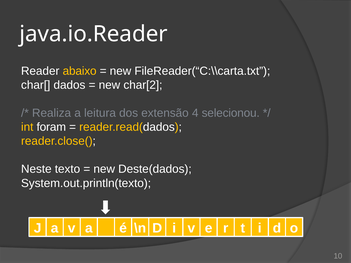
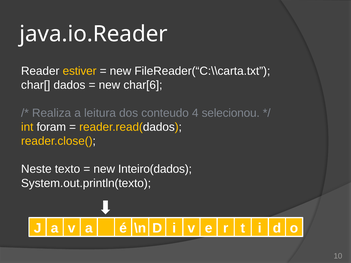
abaixo: abaixo -> estiver (80, 71)
char[2: char[2 -> char[6 (143, 85)
extensão: extensão -> conteudo (165, 113)
Deste(dados: Deste(dados -> Inteiro(dados (155, 169)
